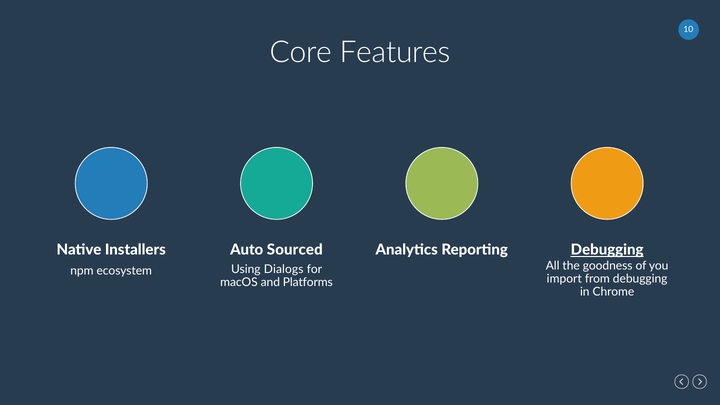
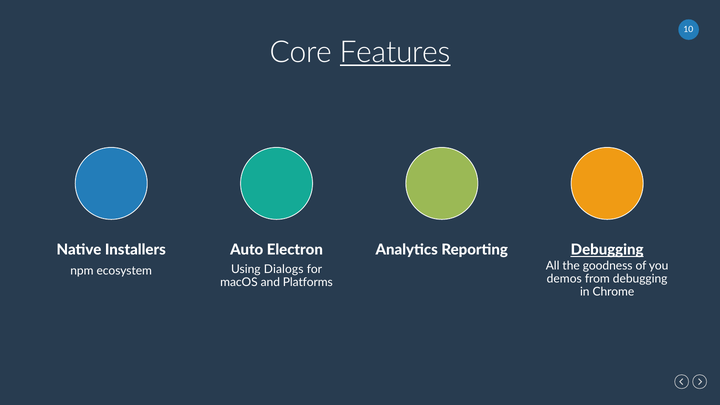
Features underline: none -> present (395, 52)
Sourced: Sourced -> Electron (295, 250)
import: import -> demos (564, 279)
